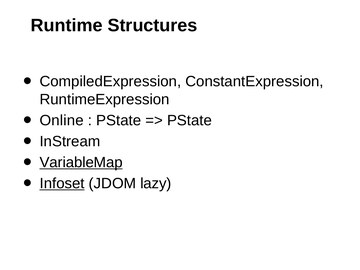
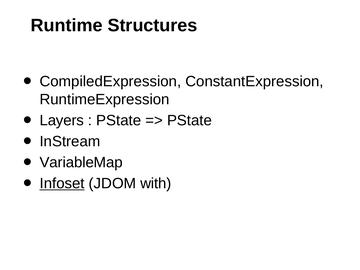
Online: Online -> Layers (62, 120)
VariableMap underline: present -> none (81, 162)
lazy: lazy -> with (156, 183)
